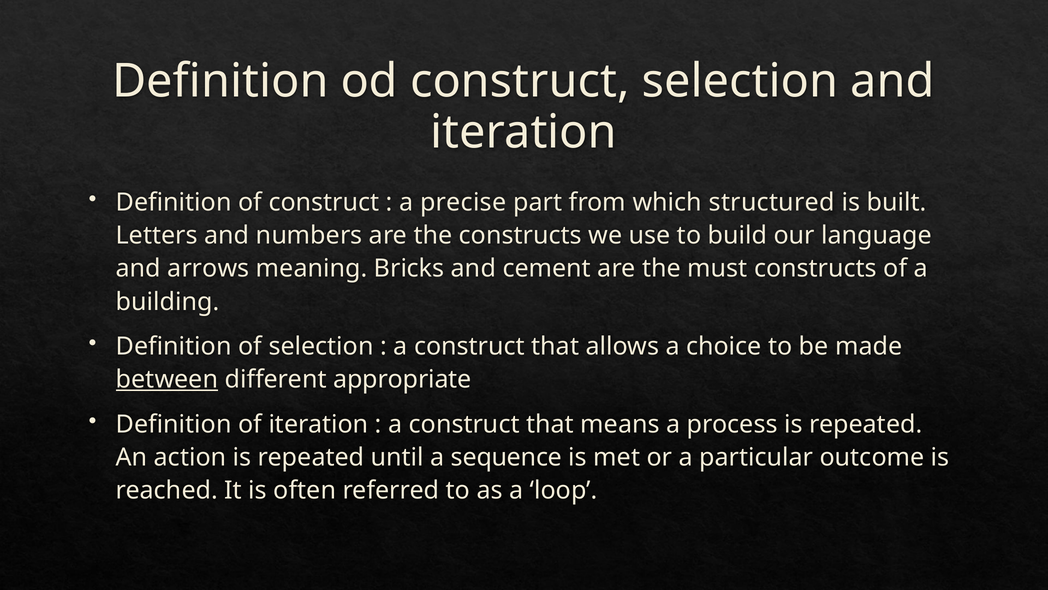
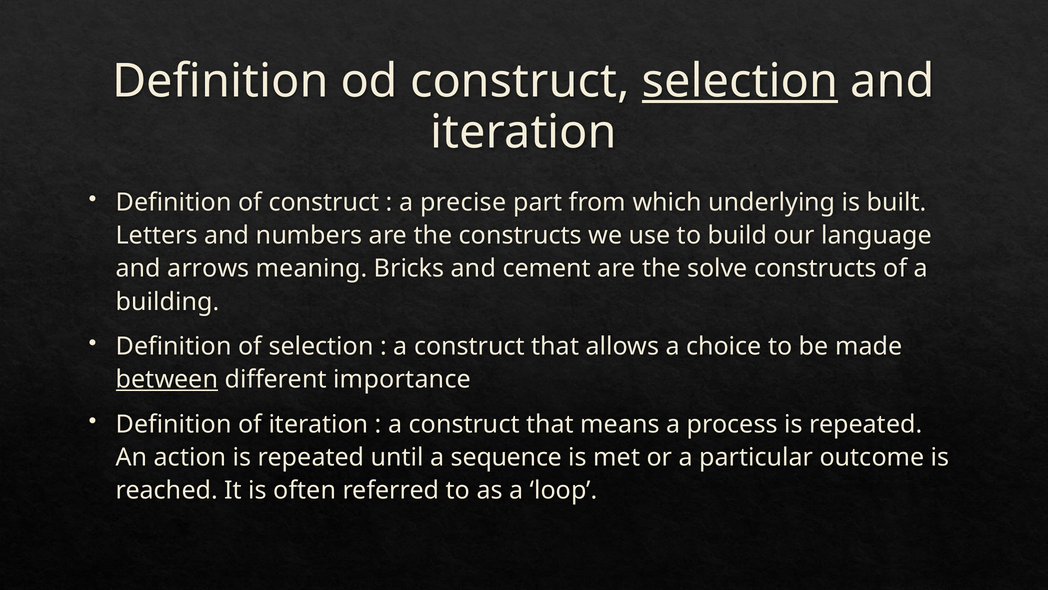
selection underline: none -> present (740, 81)
structured: structured -> underlying (772, 202)
must: must -> solve (718, 268)
appropriate: appropriate -> importance (402, 379)
